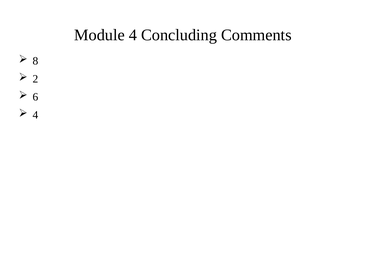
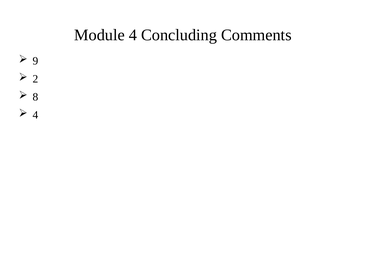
8: 8 -> 9 (35, 61)
6: 6 -> 8 (35, 97)
